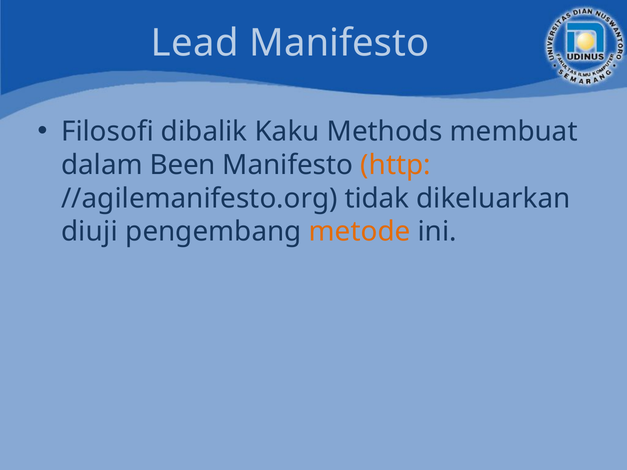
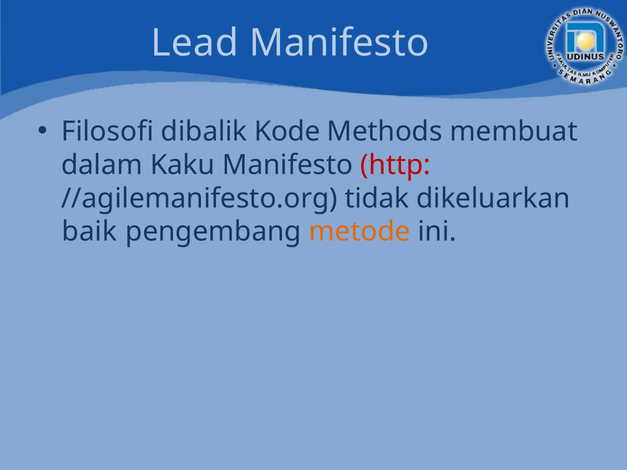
Kaku: Kaku -> Kode (287, 132)
Been: Been -> Kaku (183, 165)
http colour: orange -> red (396, 165)
diuji: diuji -> baik (90, 232)
